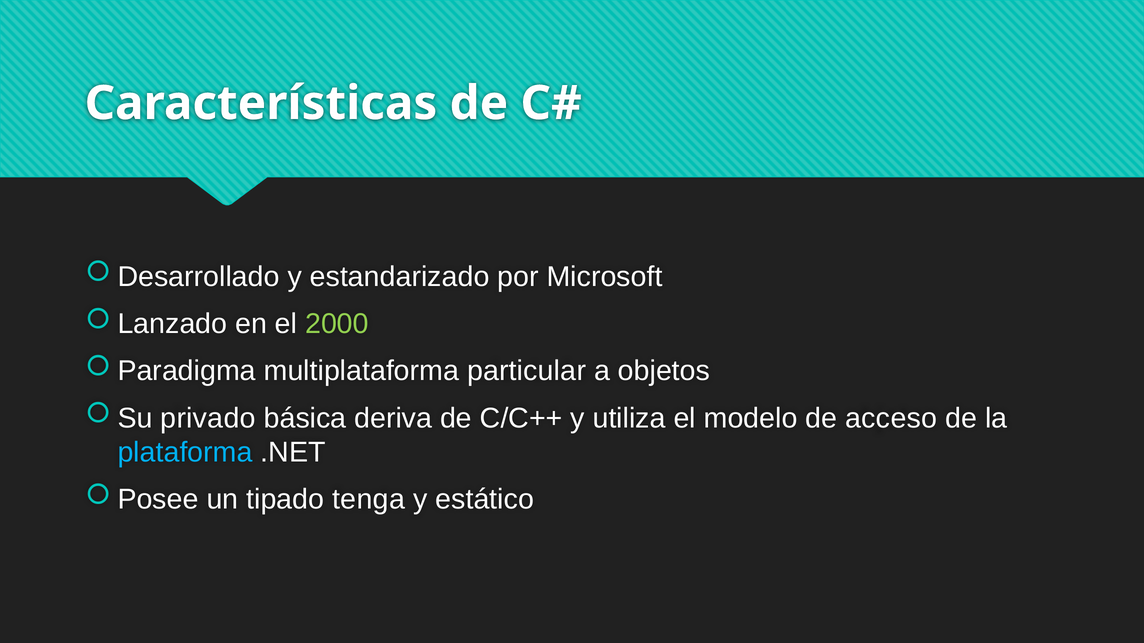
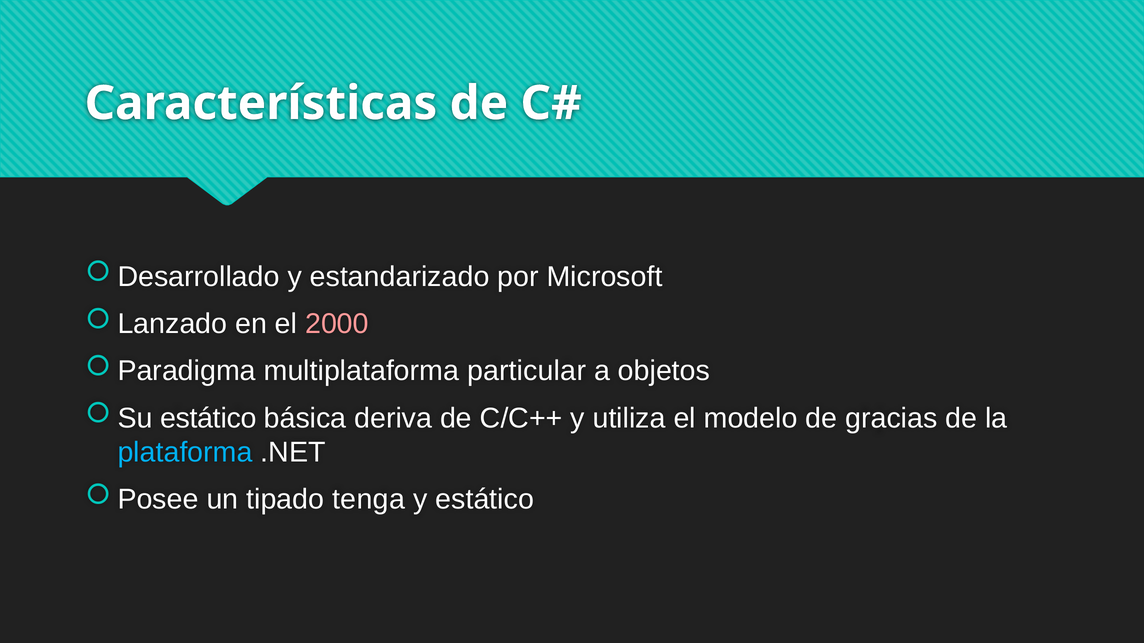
2000 colour: light green -> pink (337, 324)
privado: privado -> estático (208, 418)
acceso: acceso -> gracias (891, 418)
